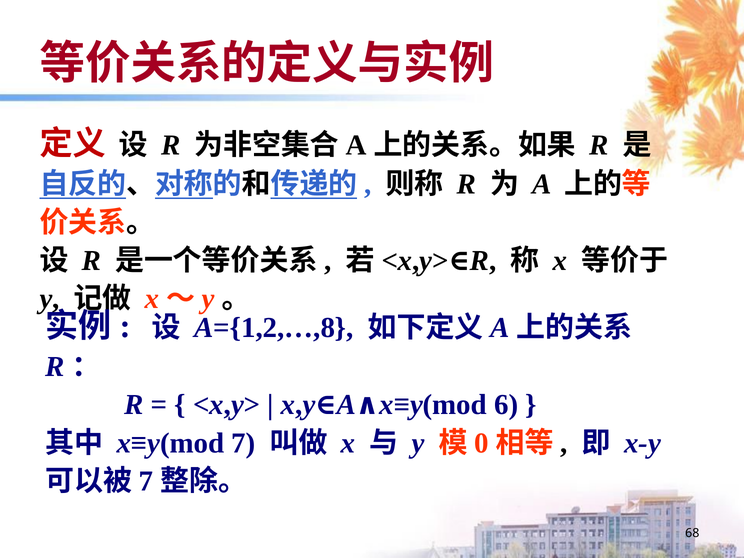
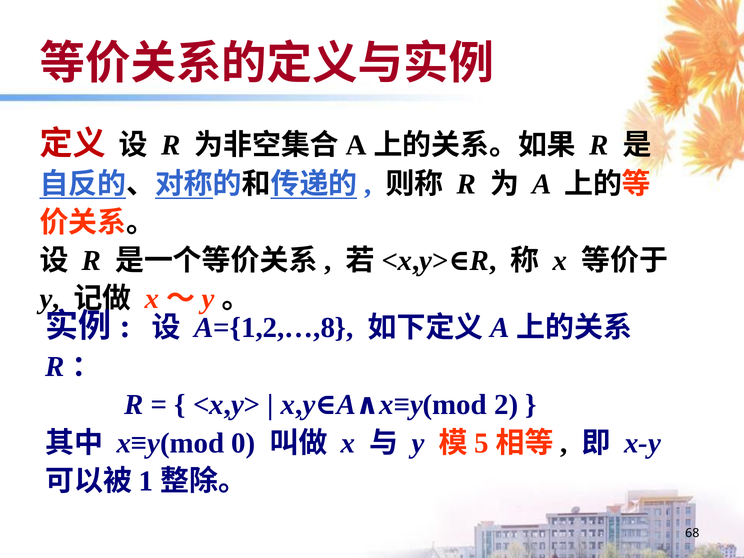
6: 6 -> 2 (506, 405)
x≡y(mod 7: 7 -> 0 (243, 443)
0: 0 -> 5 (482, 443)
7: 7 -> 1 (146, 481)
